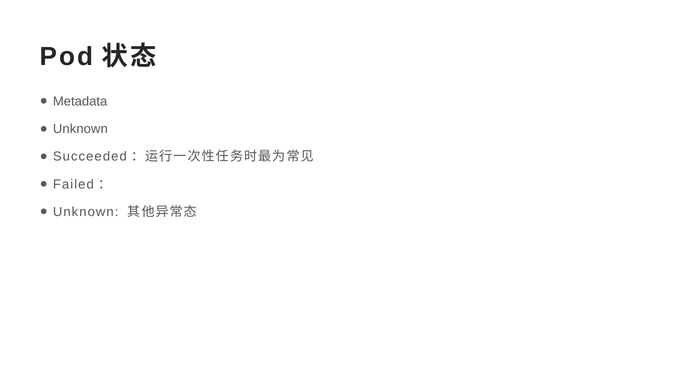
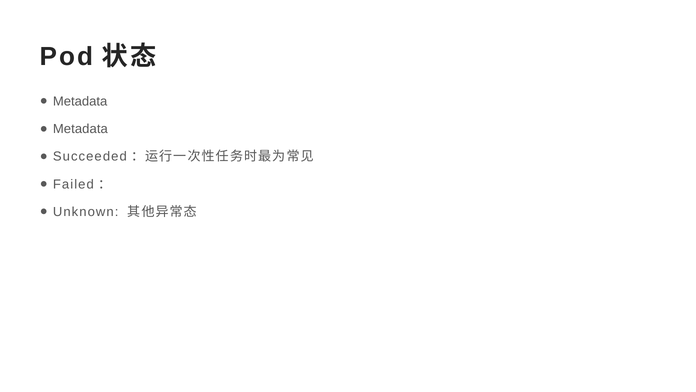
Unknown: Unknown -> Metadata (80, 129)
